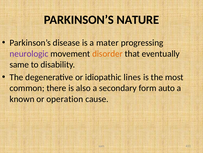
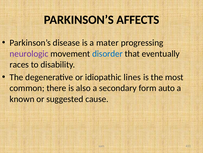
NATURE: NATURE -> AFFECTS (138, 20)
disorder colour: orange -> blue (107, 53)
same: same -> races (19, 64)
operation: operation -> suggested (65, 99)
